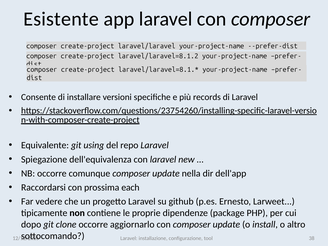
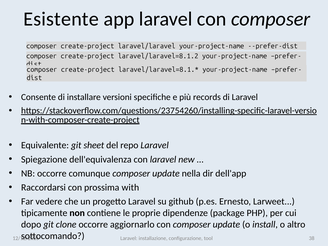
using: using -> sheet (94, 145)
each: each -> with (130, 187)
